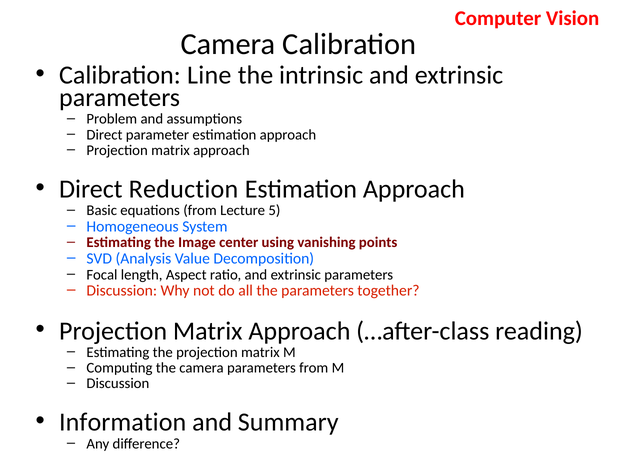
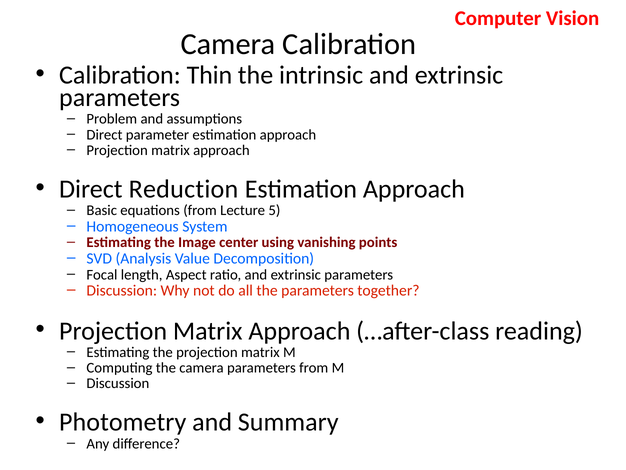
Line: Line -> Thin (209, 75)
Information: Information -> Photometry (123, 422)
